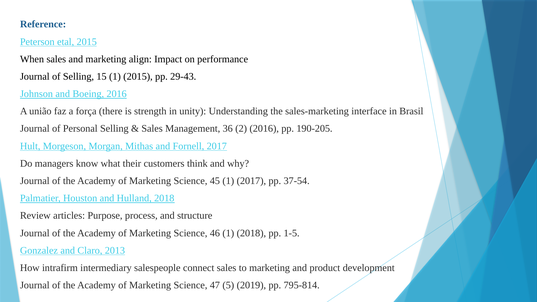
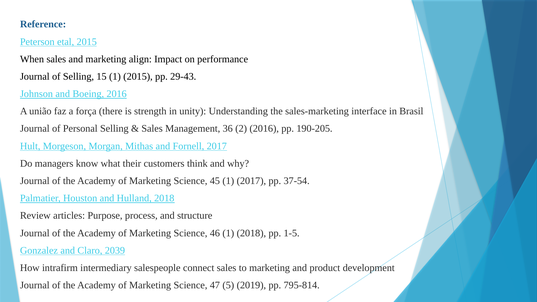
2013: 2013 -> 2039 (115, 250)
